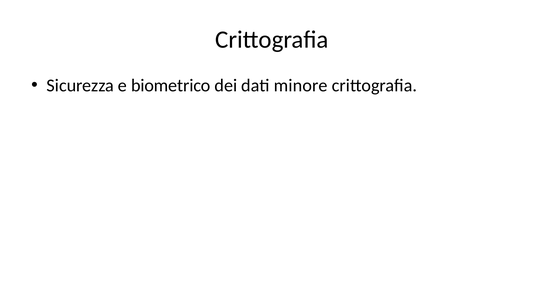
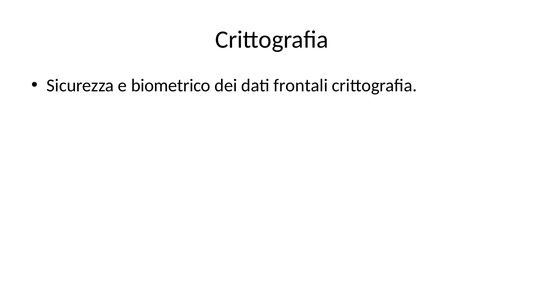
minore: minore -> frontali (301, 86)
